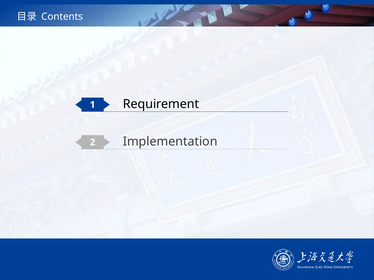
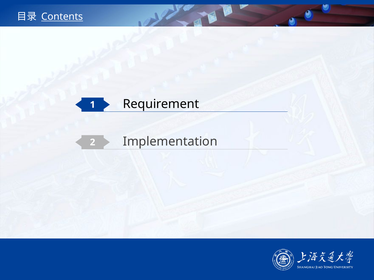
Contents underline: none -> present (62, 17)
